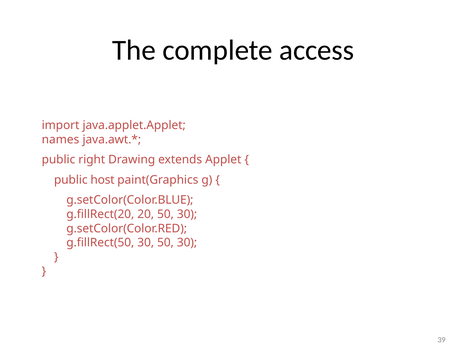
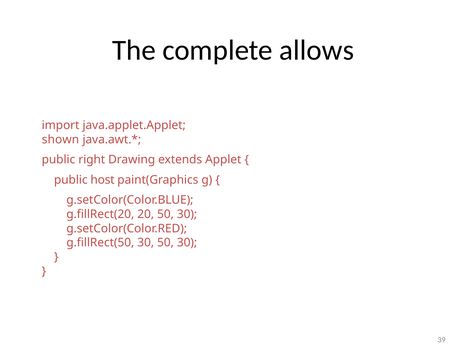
access: access -> allows (317, 50)
names: names -> shown (60, 139)
